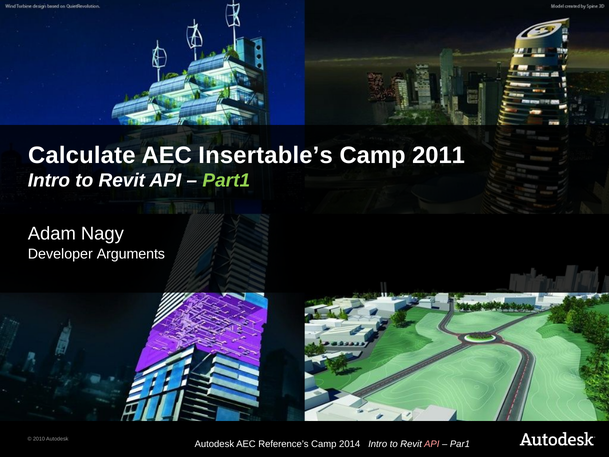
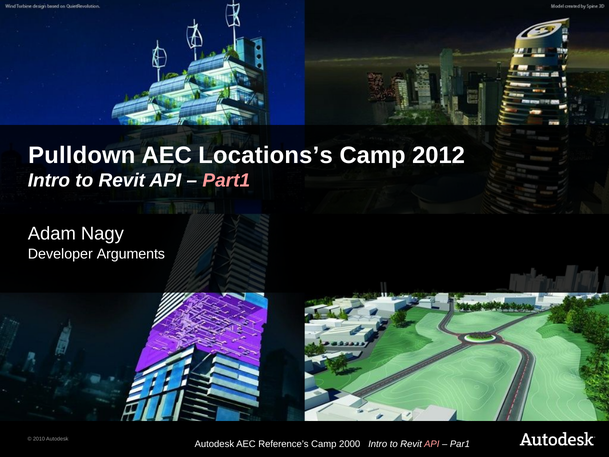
Calculate: Calculate -> Pulldown (82, 155)
Insertable’s: Insertable’s -> Locations’s (266, 155)
2011: 2011 -> 2012 (439, 155)
Part1 colour: light green -> pink (226, 180)
2014: 2014 -> 2000 (350, 444)
